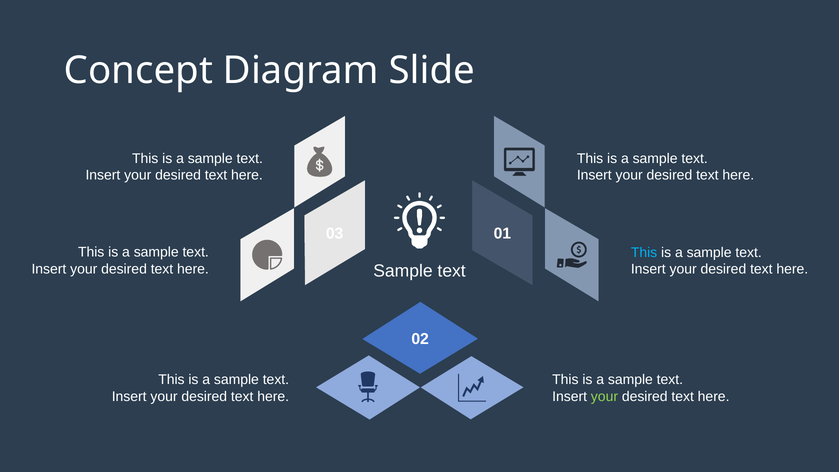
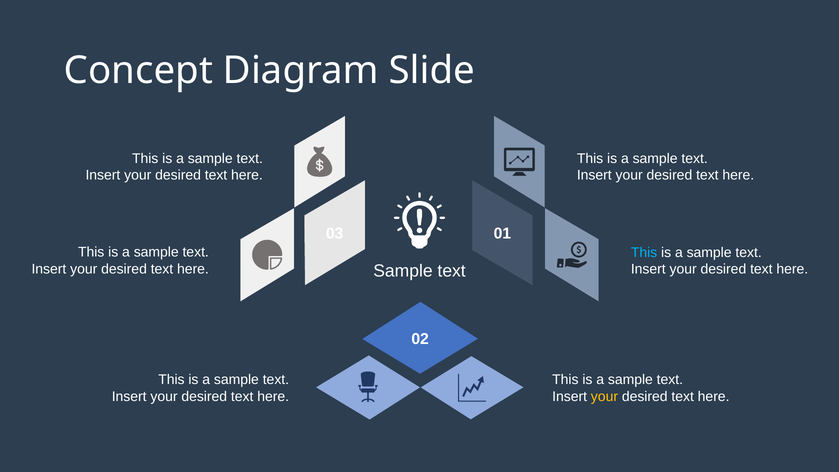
your colour: light green -> yellow (604, 397)
